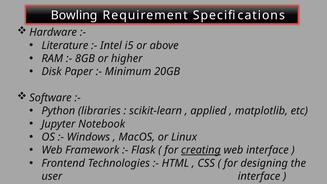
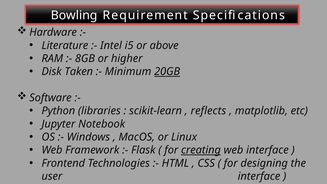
Paper: Paper -> Taken (79, 72)
20GB underline: none -> present (167, 72)
applied: applied -> reflects (208, 111)
